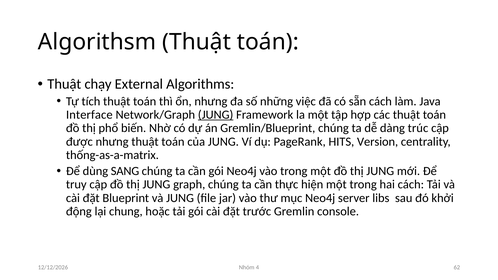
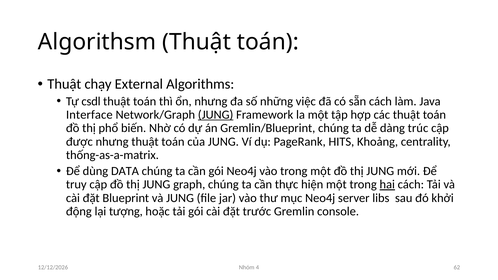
tích: tích -> csdl (91, 101)
Version: Version -> Khoảng (378, 142)
SANG: SANG -> DATA (125, 171)
hai underline: none -> present (387, 185)
chung: chung -> tượng (126, 211)
